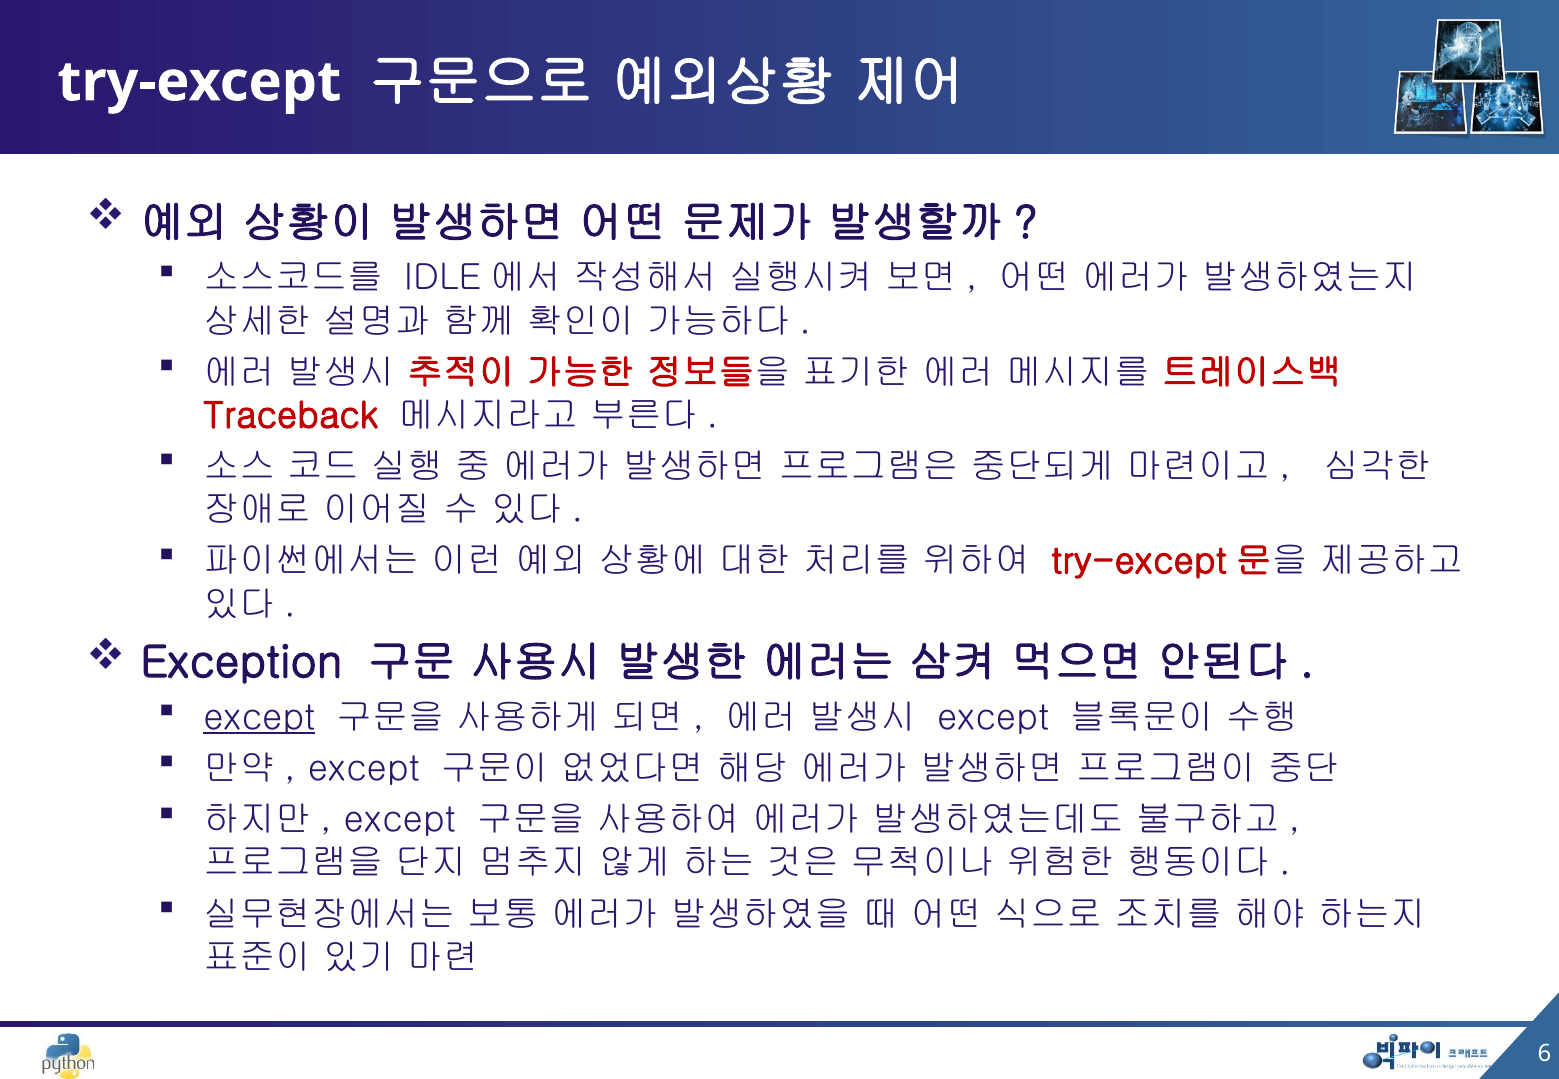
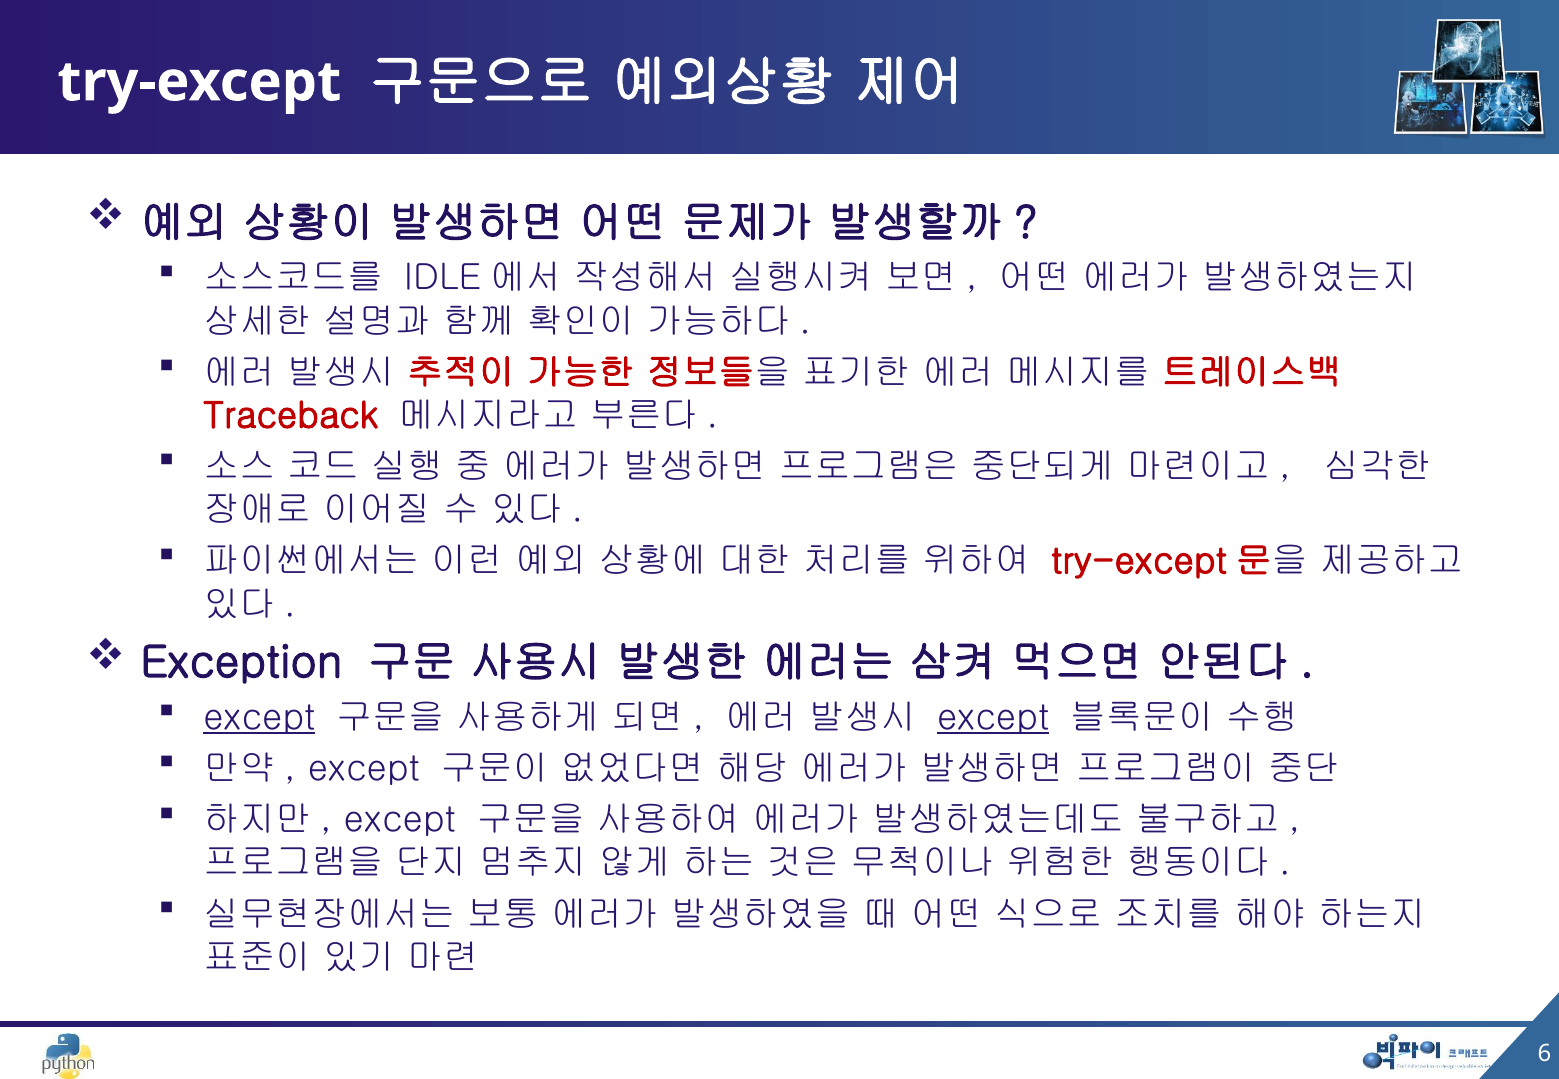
except underline: none -> present (993, 718)
